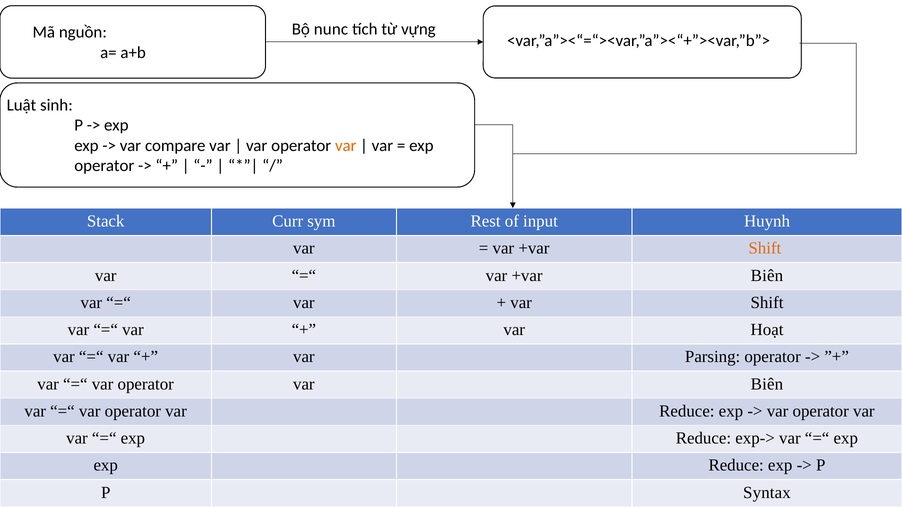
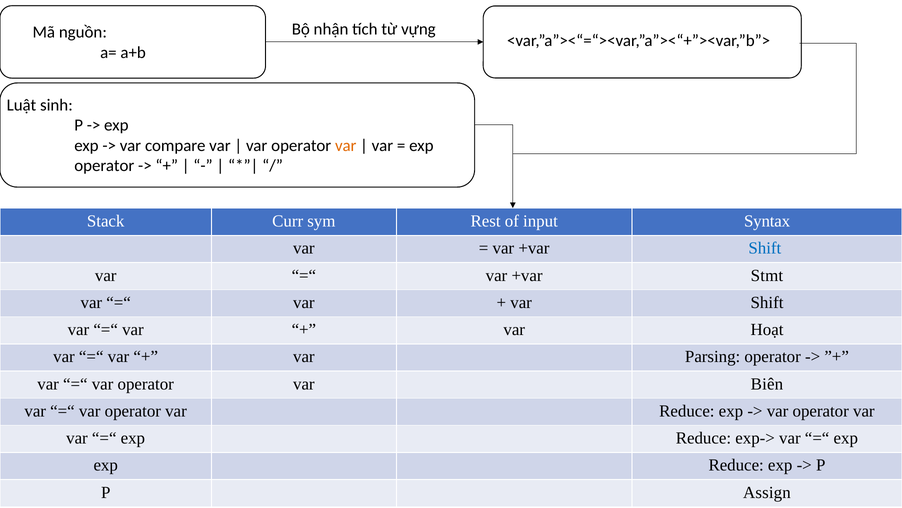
nunc: nunc -> nhận (331, 29)
Huynh: Huynh -> Syntax (767, 221)
Shift colour: orange -> blue (765, 248)
+var Biên: Biên -> Stmt (767, 275)
Syntax: Syntax -> Assign (767, 492)
